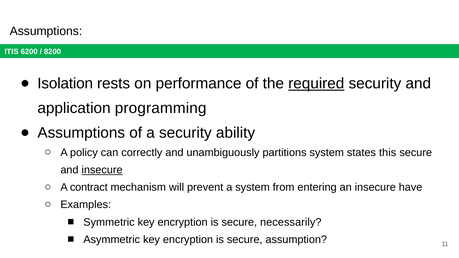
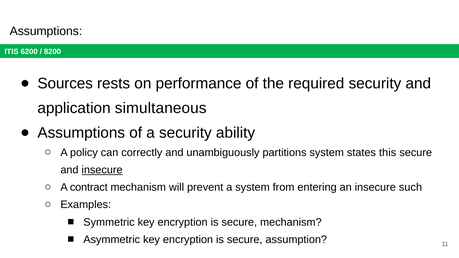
Isolation: Isolation -> Sources (65, 84)
required underline: present -> none (316, 84)
programming: programming -> simultaneous (161, 108)
have: have -> such (410, 187)
secure necessarily: necessarily -> mechanism (291, 222)
